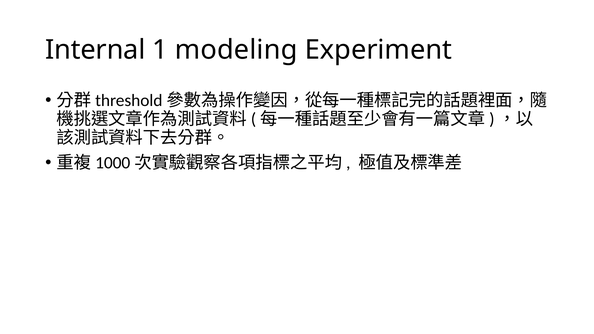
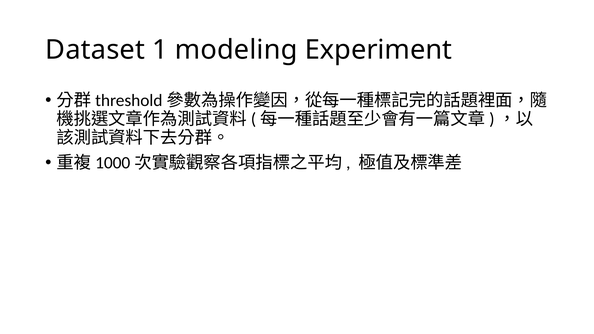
Internal: Internal -> Dataset (95, 50)
